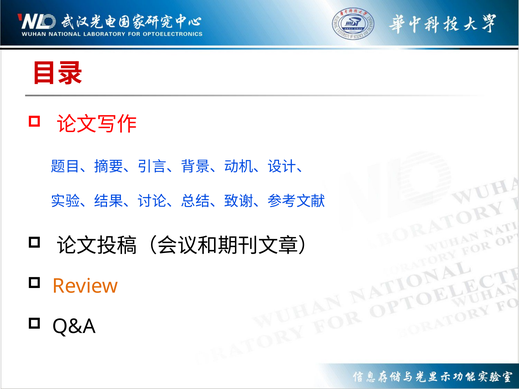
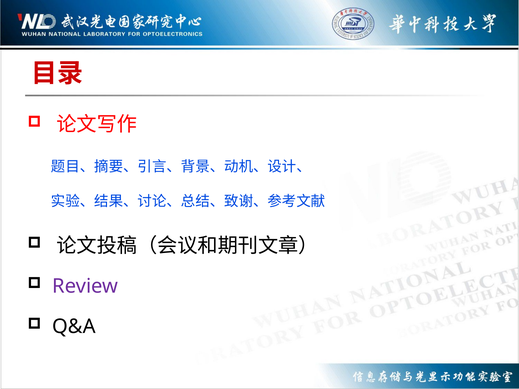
Review colour: orange -> purple (85, 286)
